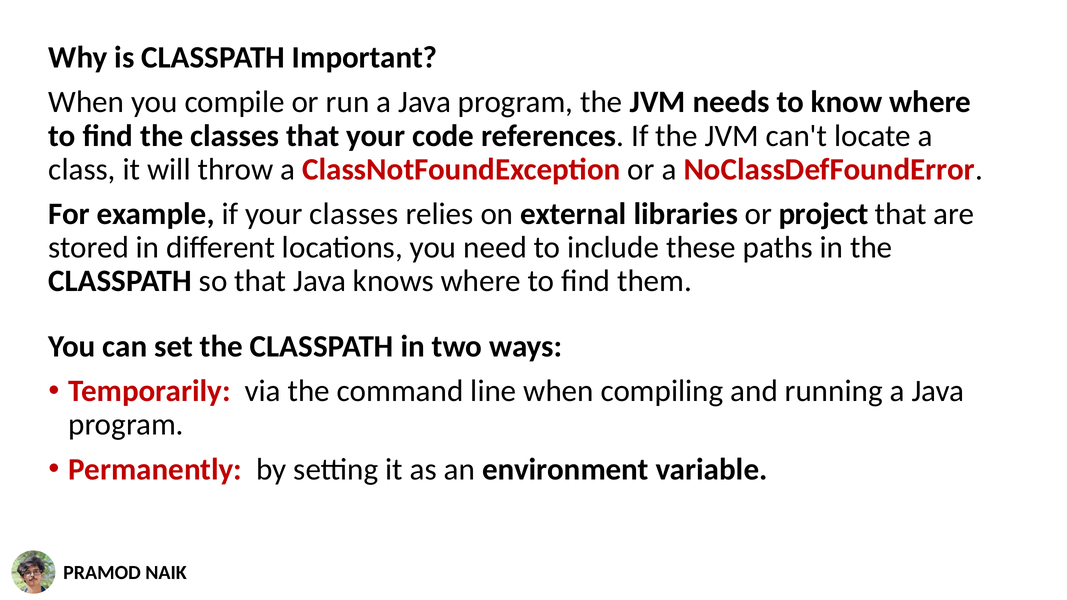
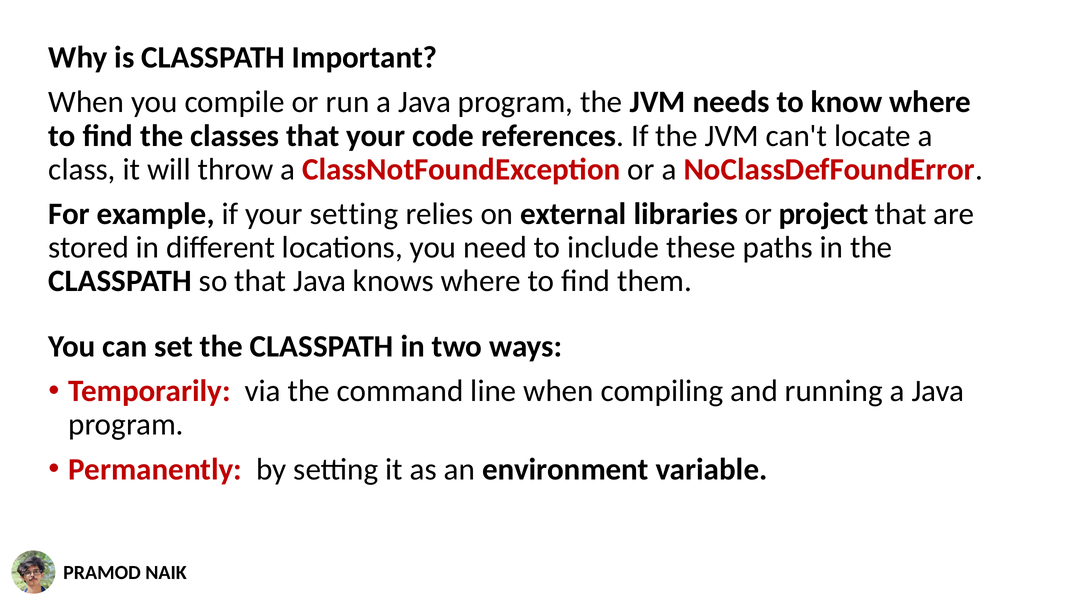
your classes: classes -> setting (354, 214)
